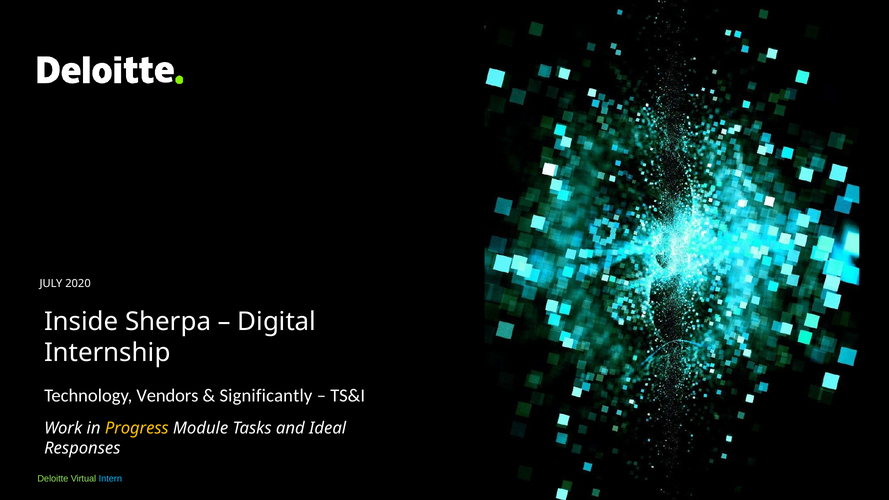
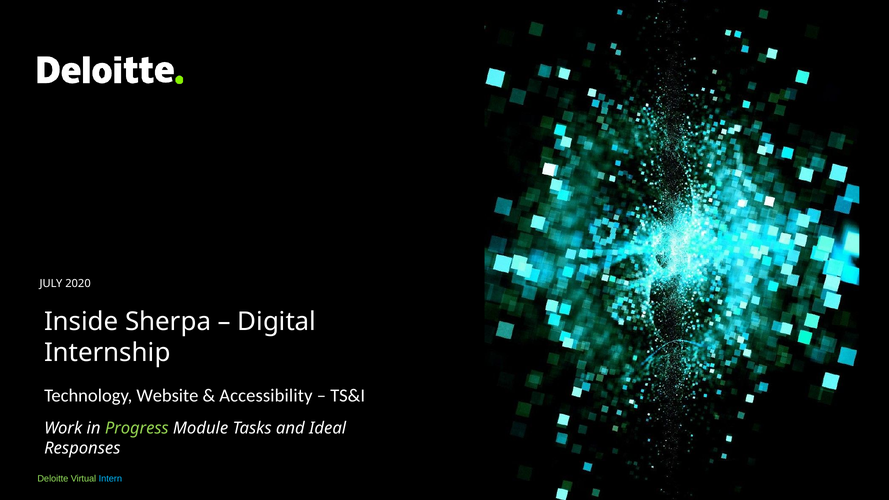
Vendors: Vendors -> Website (167, 396)
Significantly: Significantly -> Accessibility (266, 396)
Progress colour: yellow -> light green (137, 428)
